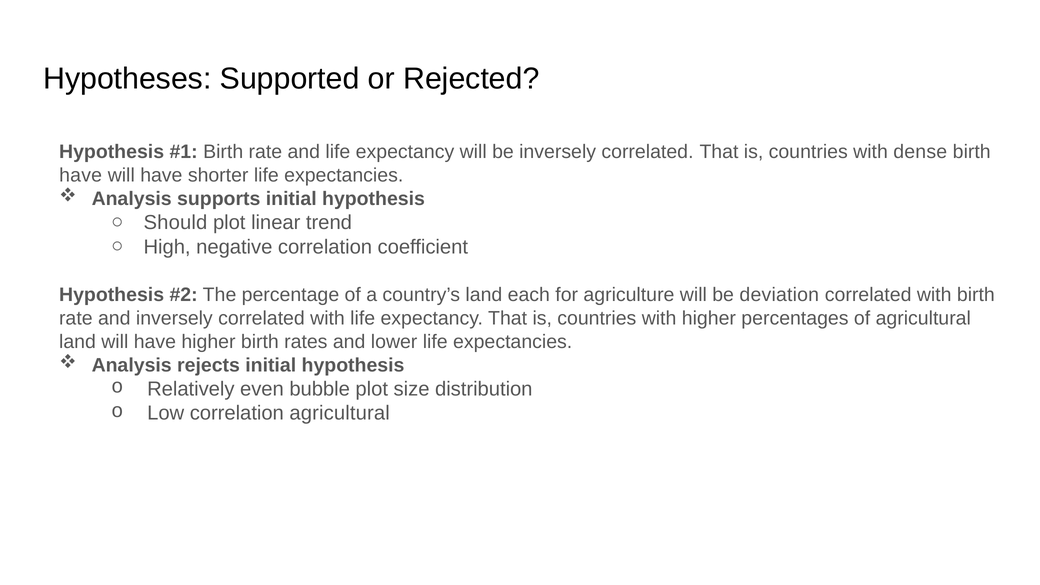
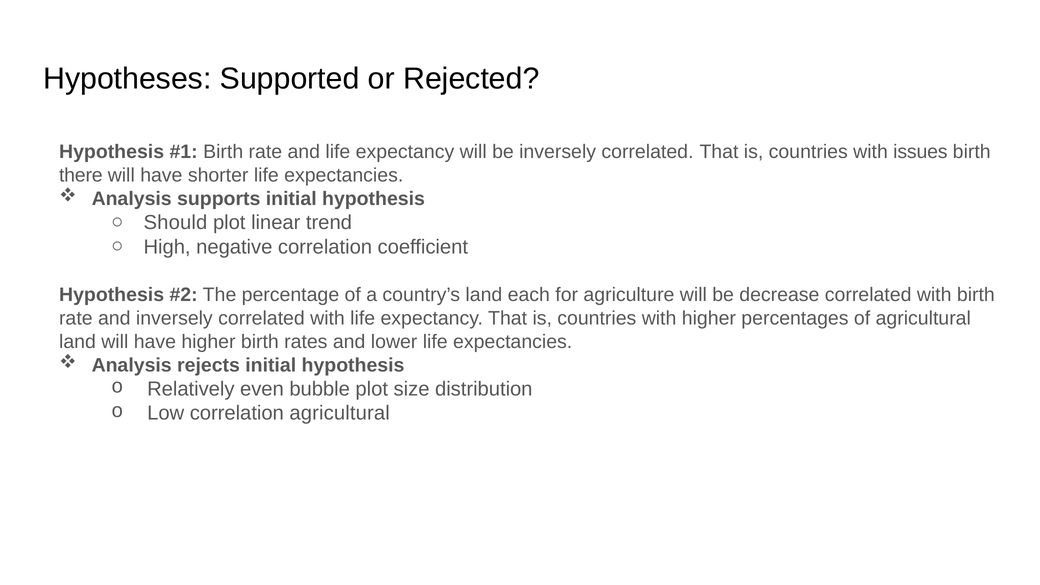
dense: dense -> issues (920, 152)
have: have -> there (81, 175)
deviation: deviation -> decrease (779, 295)
